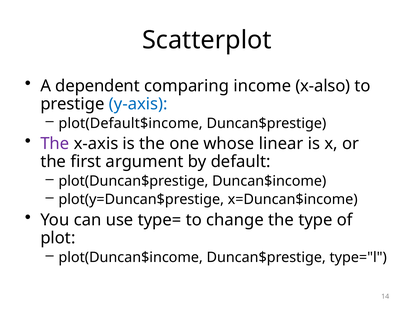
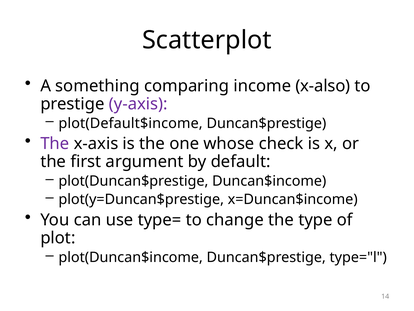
dependent: dependent -> something (98, 86)
y-axis colour: blue -> purple (138, 104)
linear: linear -> check (281, 143)
